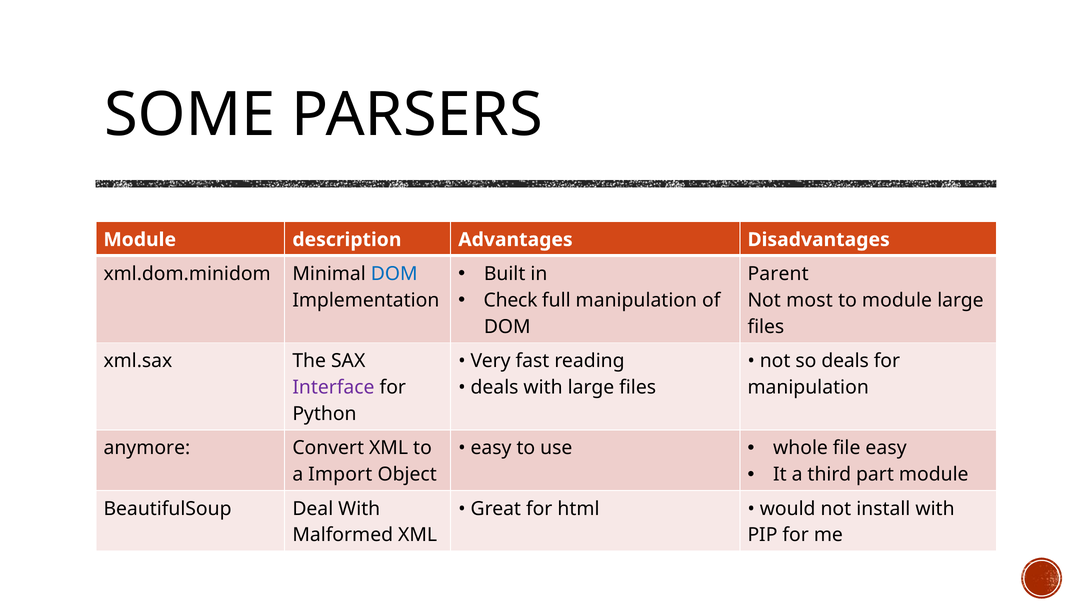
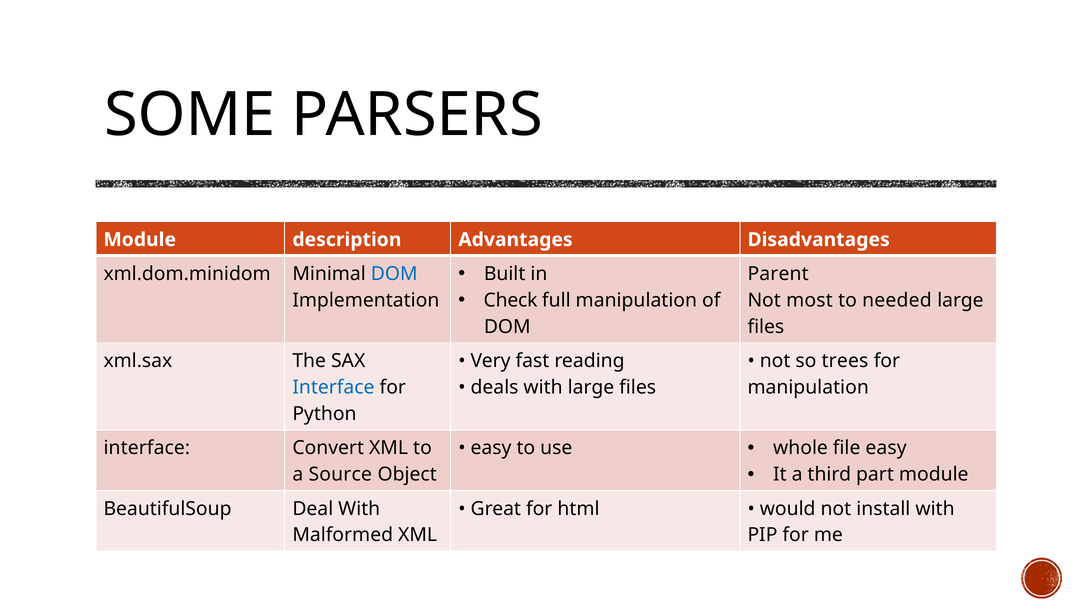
to module: module -> needed (897, 300)
so deals: deals -> trees (845, 361)
Interface colour: purple -> blue (333, 388)
anymore: anymore -> interface (147, 448)
Import: Import -> Source (340, 475)
